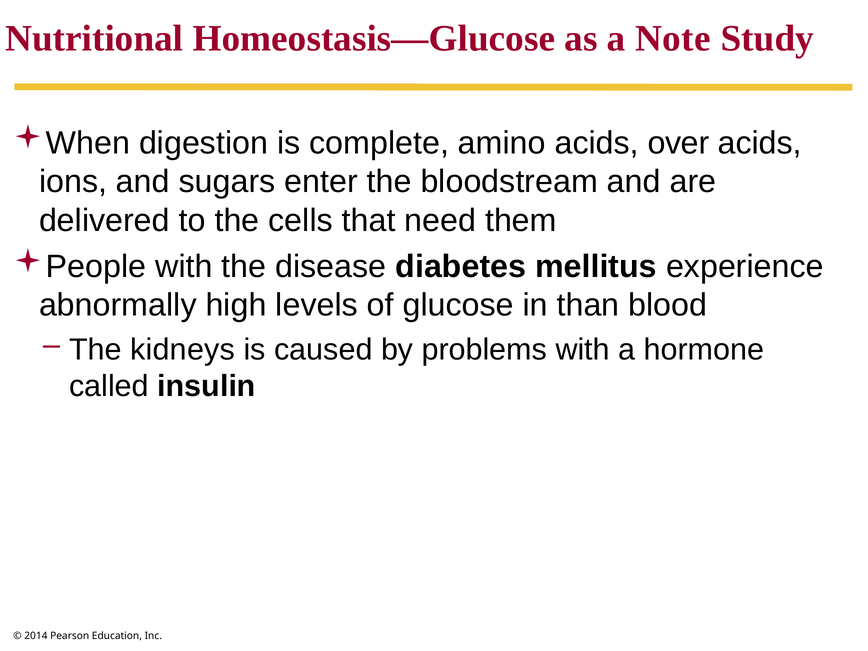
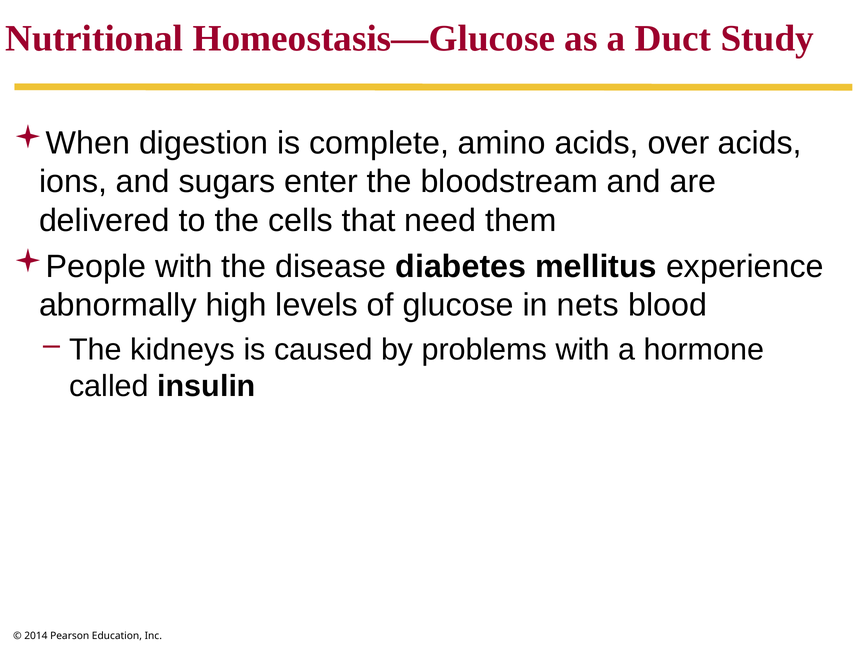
Note: Note -> Duct (673, 38)
than: than -> nets (588, 305)
